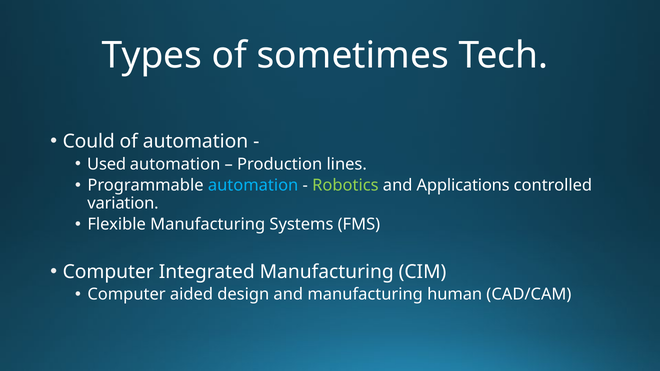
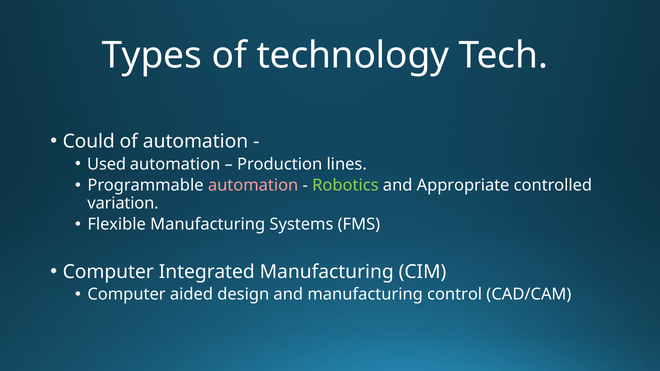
sometimes: sometimes -> technology (353, 55)
automation colour: light blue -> pink (253, 185)
Applications: Applications -> Appropriate (463, 185)
human: human -> control (455, 295)
